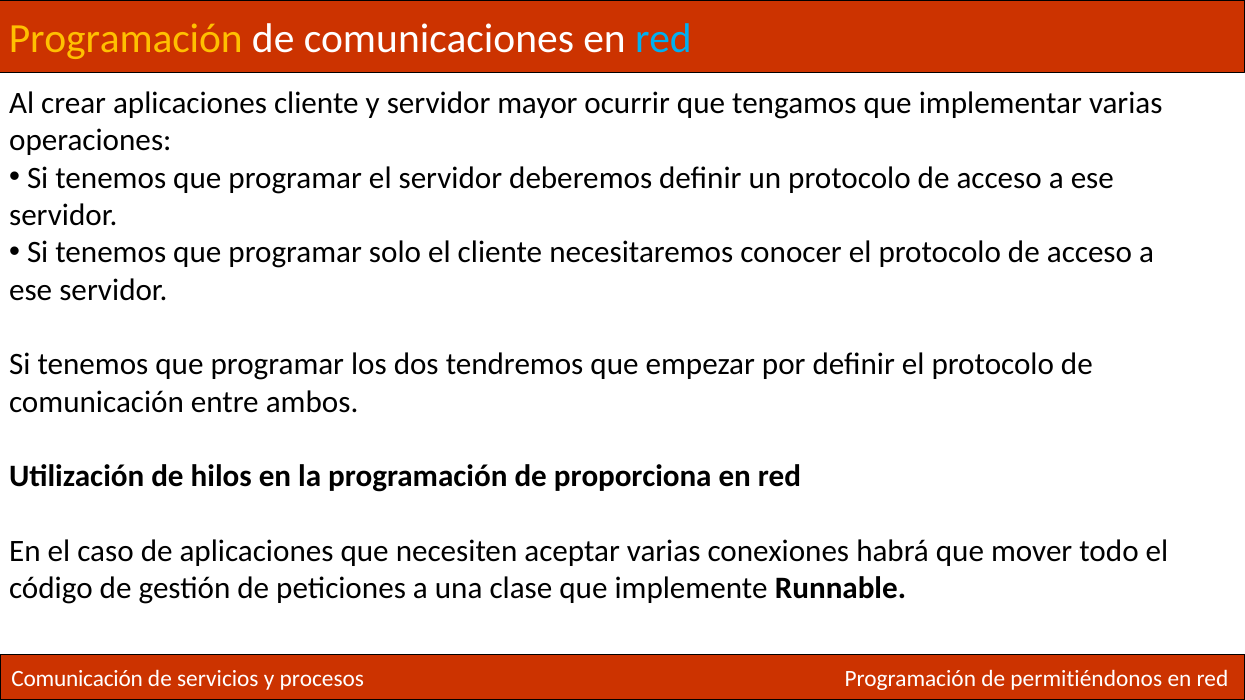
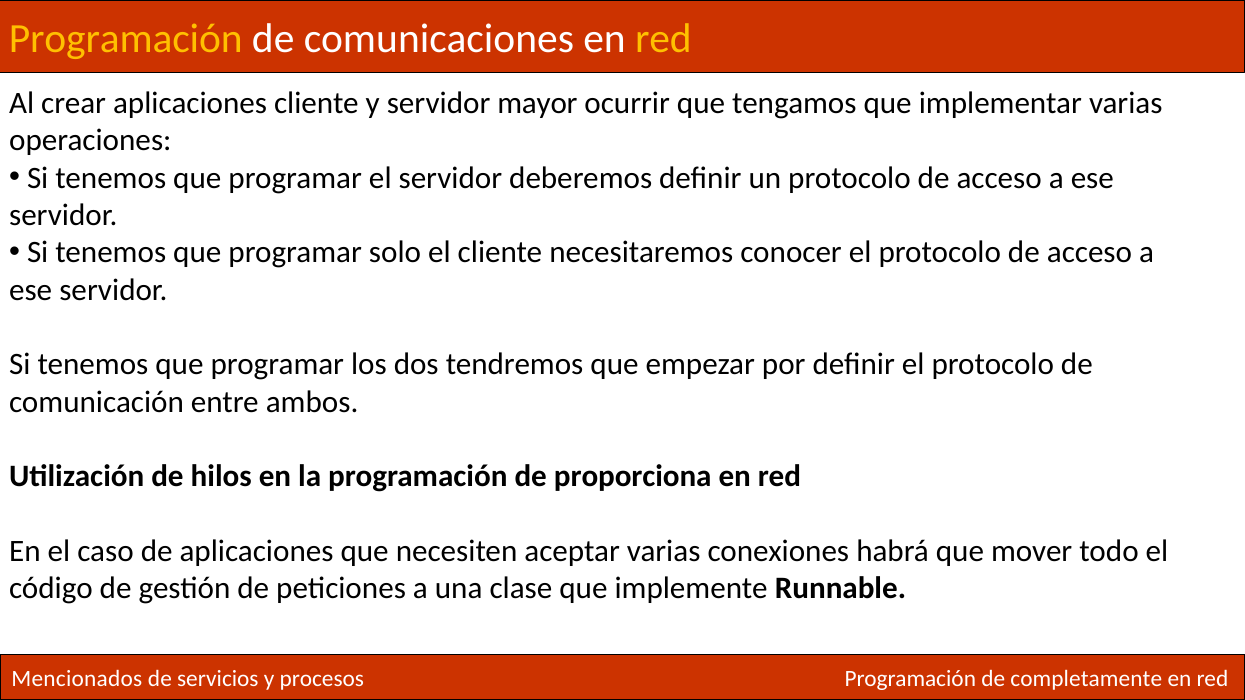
red colour: light blue -> yellow (663, 39)
Comunicación: Comunicación -> Mencionados (77, 679)
permitiéndonos: permitiéndonos -> completamente (1086, 679)
